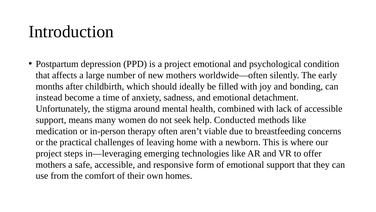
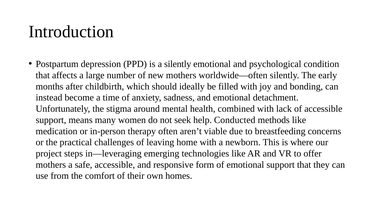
a project: project -> silently (178, 64)
